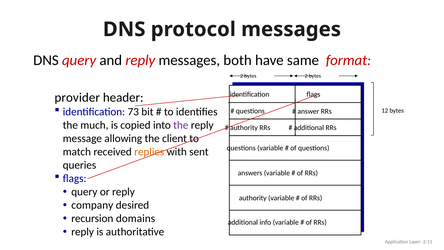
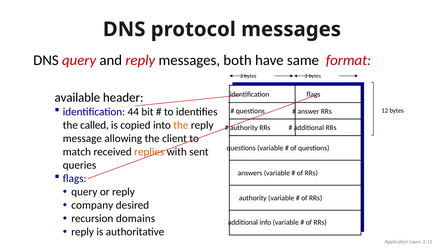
provider: provider -> available (77, 98)
73: 73 -> 44 (133, 112)
much: much -> called (94, 125)
the colour: purple -> orange (181, 125)
